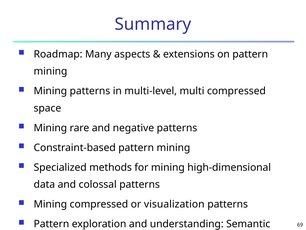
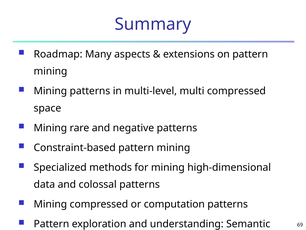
visualization: visualization -> computation (174, 204)
